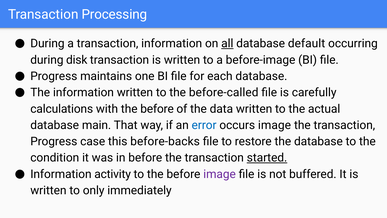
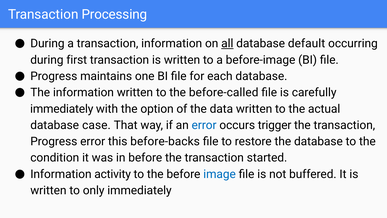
disk: disk -> first (77, 60)
calculations: calculations -> immediately (62, 109)
with the before: before -> option (157, 109)
main: main -> case (96, 125)
occurs image: image -> trigger (275, 125)
Progress case: case -> error (93, 141)
started underline: present -> none (267, 158)
image colour: purple -> blue (220, 174)
